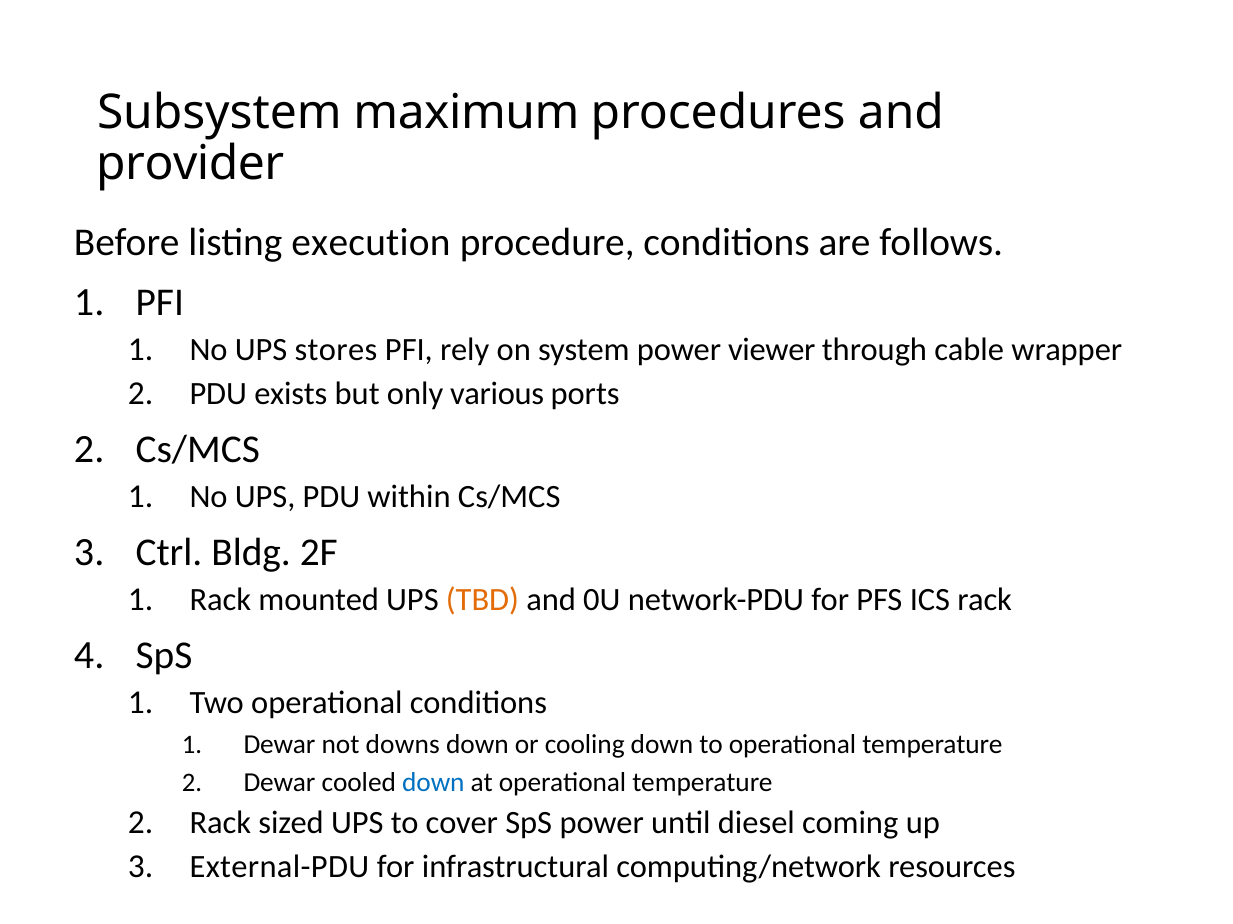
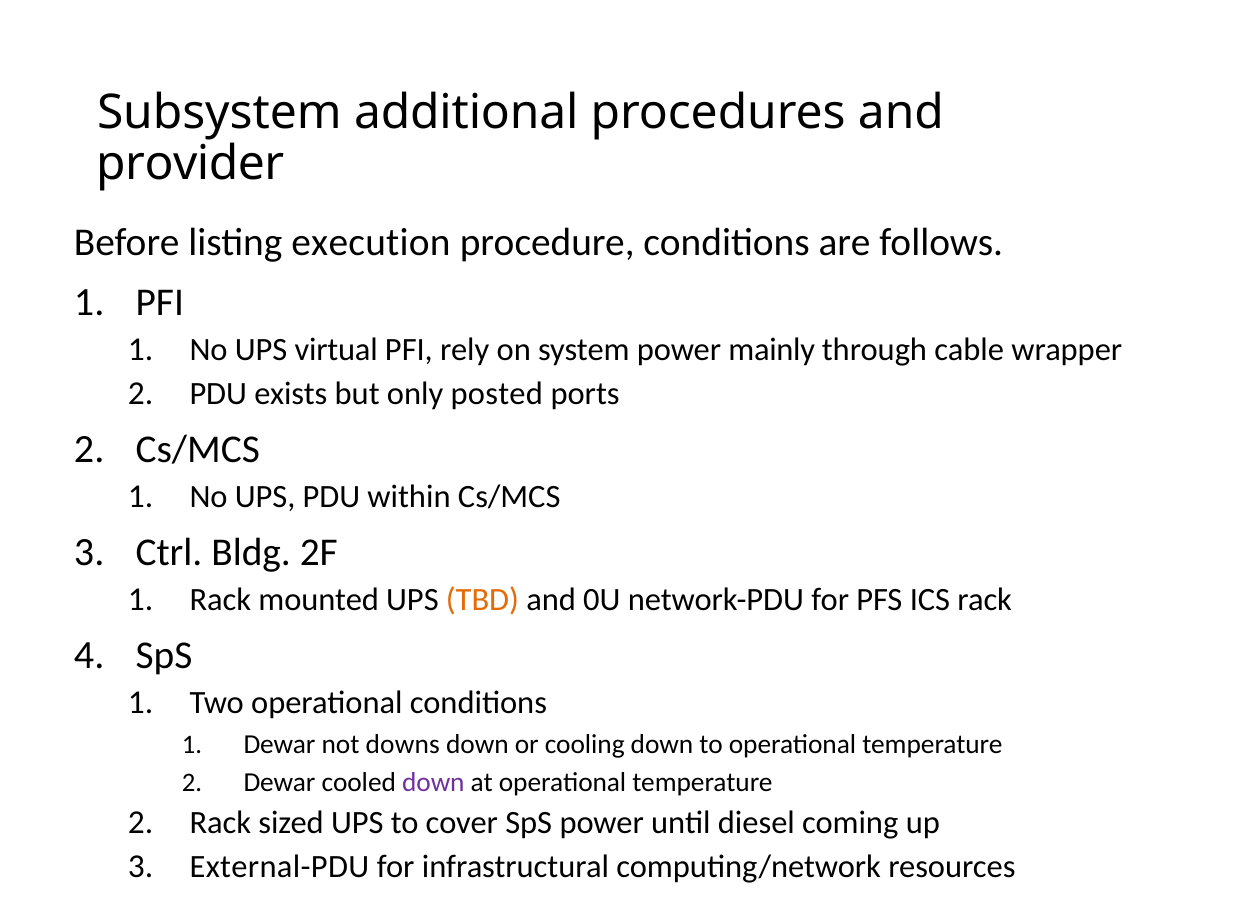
maximum: maximum -> additional (466, 112)
stores: stores -> virtual (336, 350)
viewer: viewer -> mainly (772, 350)
various: various -> posted (497, 394)
down colour: blue -> purple (433, 783)
